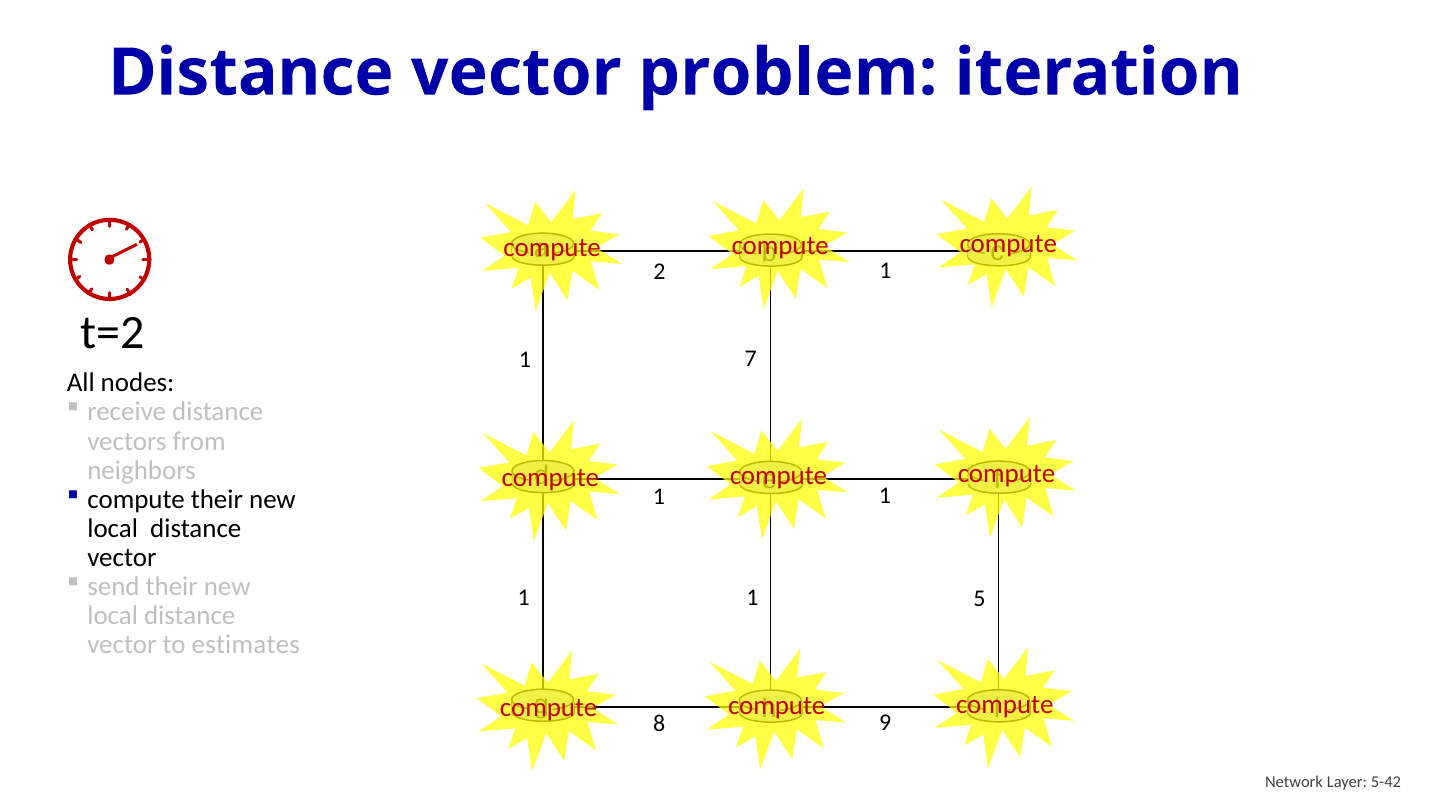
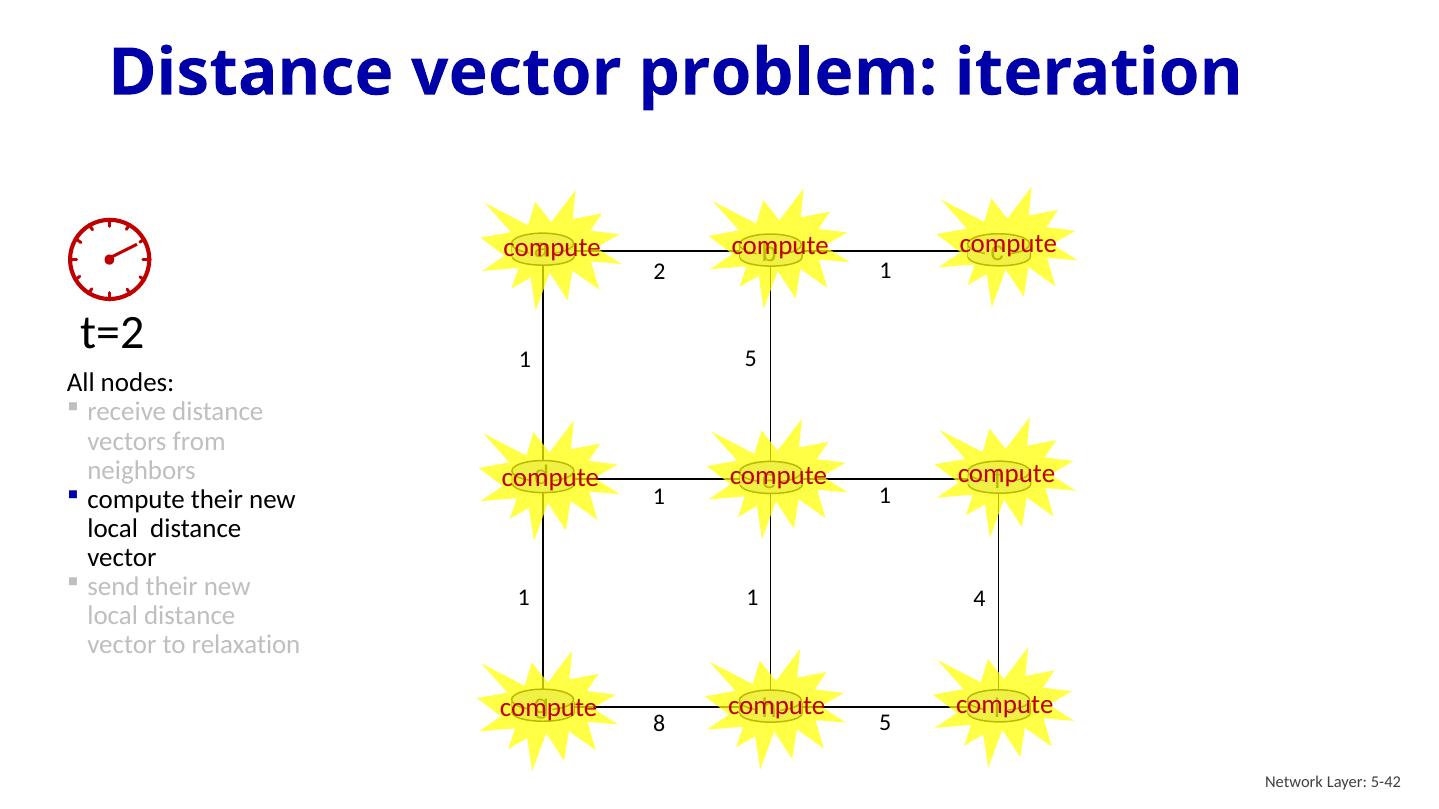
1 7: 7 -> 5 (751, 359)
5: 5 -> 4 (979, 599)
estimates: estimates -> relaxation (246, 645)
8 9: 9 -> 5 (885, 723)
